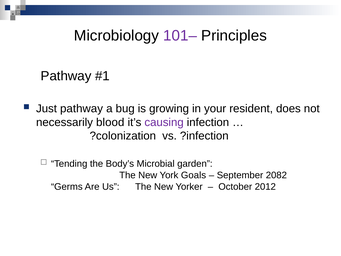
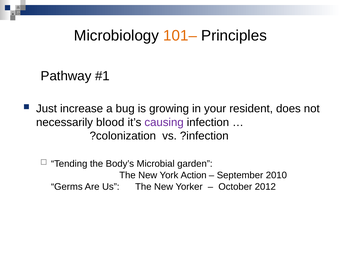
101– colour: purple -> orange (180, 36)
Just pathway: pathway -> increase (82, 109)
Goals: Goals -> Action (194, 175)
2082: 2082 -> 2010 (276, 175)
